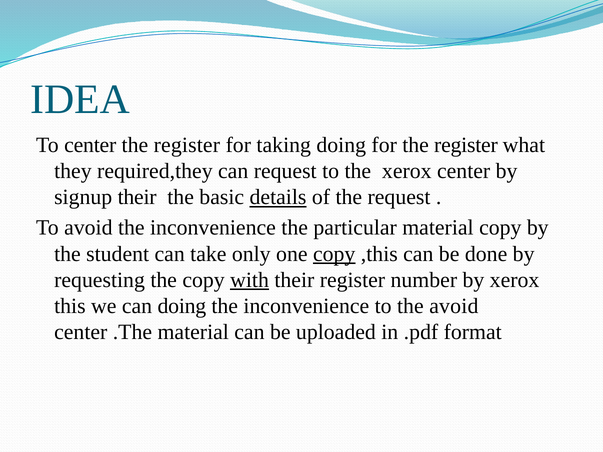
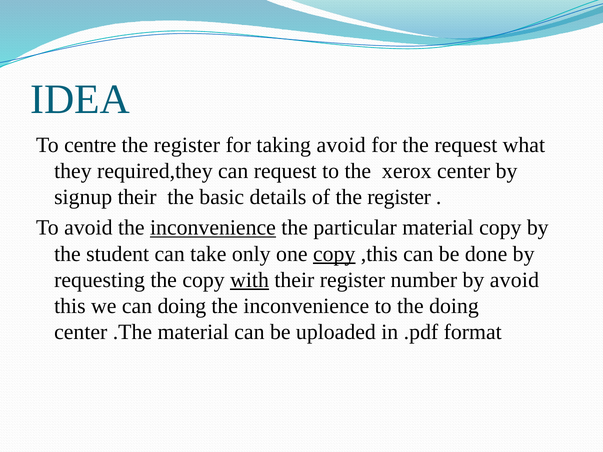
To center: center -> centre (90, 145)
taking doing: doing -> avoid (341, 145)
for the register: register -> request (466, 145)
details underline: present -> none (278, 197)
of the request: request -> register (399, 197)
inconvenience underline: none -> present (213, 228)
by xerox: xerox -> avoid (514, 280)
the avoid: avoid -> doing (454, 306)
